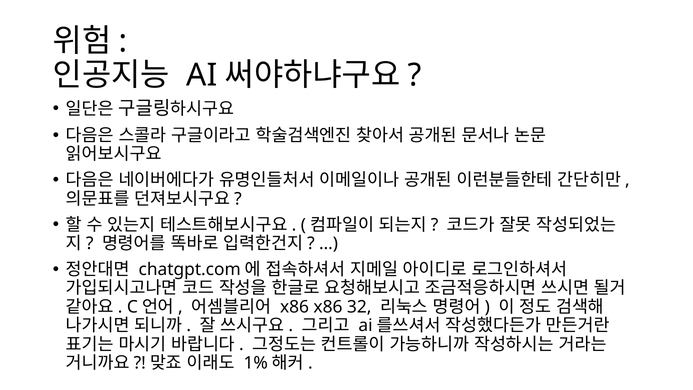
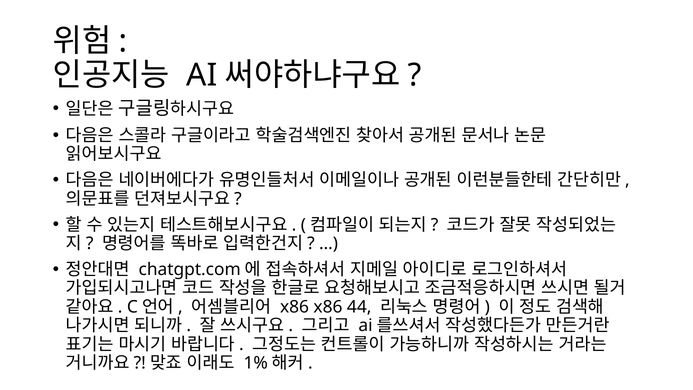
32: 32 -> 44 (359, 307)
